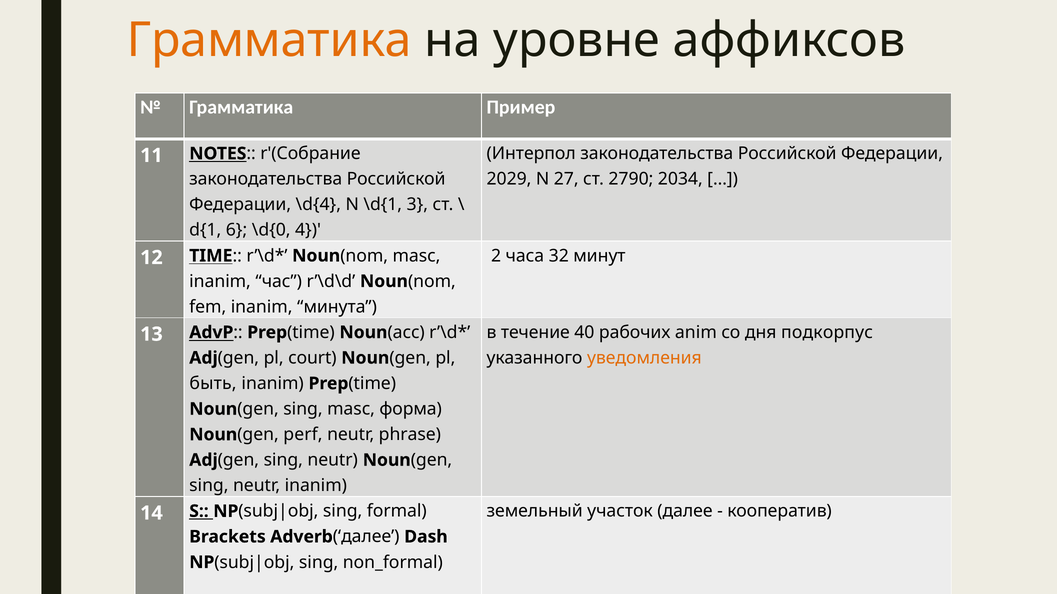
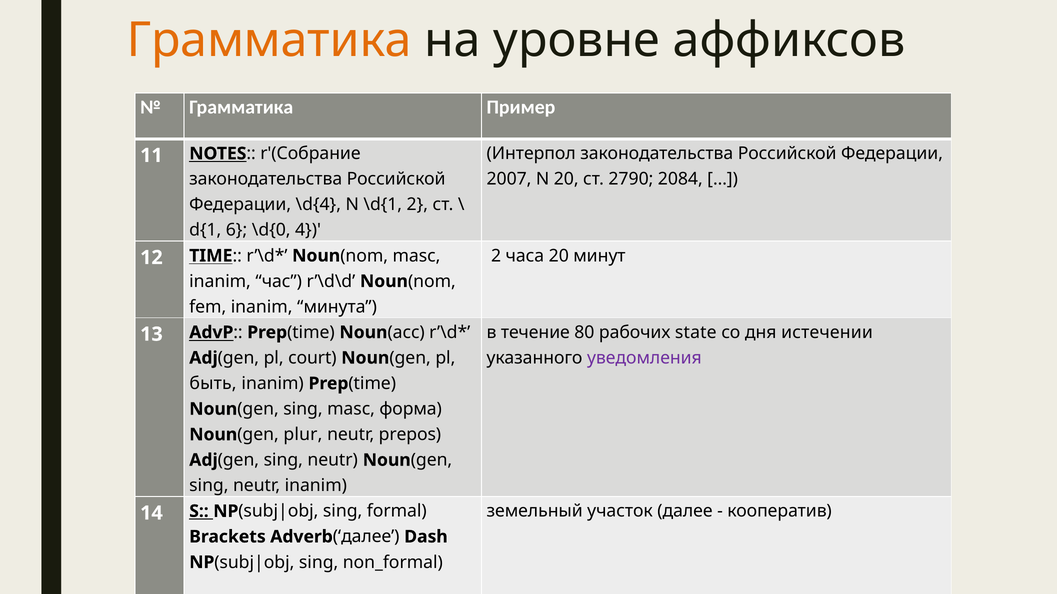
2029: 2029 -> 2007 (509, 179)
N 27: 27 -> 20 (566, 179)
2034: 2034 -> 2084 (680, 179)
\d{1 3: 3 -> 2 (417, 205)
часа 32: 32 -> 20 (559, 256)
40: 40 -> 80 (584, 333)
anim: anim -> state (696, 333)
подкорпус: подкорпус -> истечении (827, 333)
уведомления colour: orange -> purple (644, 358)
perf: perf -> plur (303, 435)
phrase: phrase -> prepos (410, 435)
